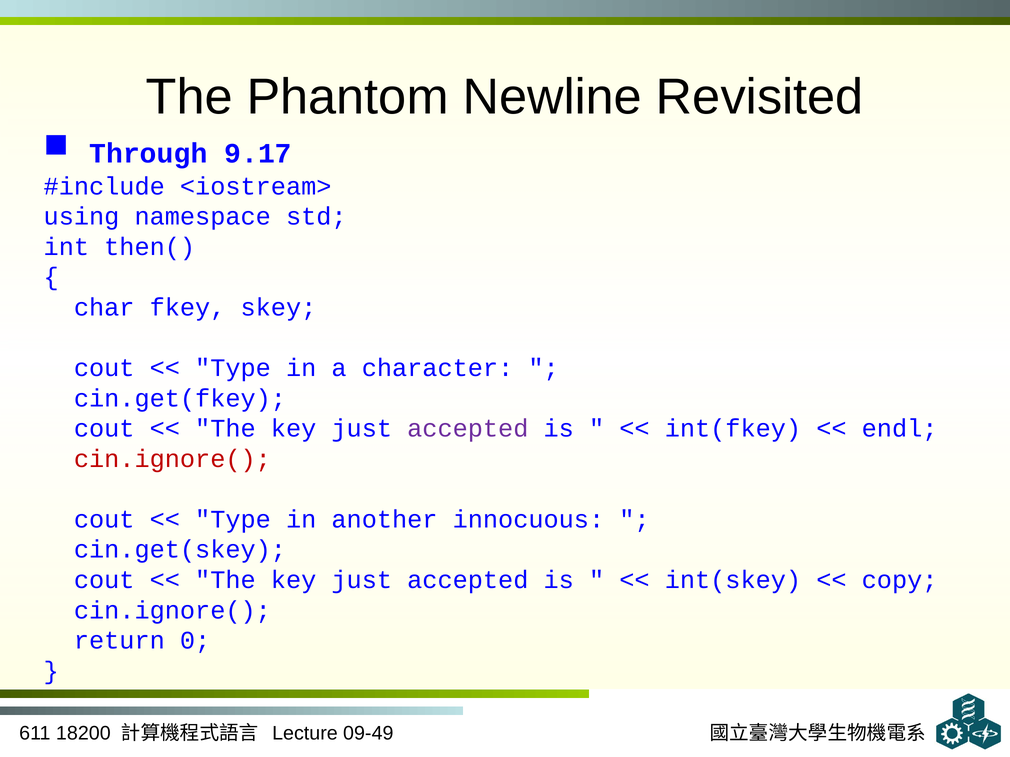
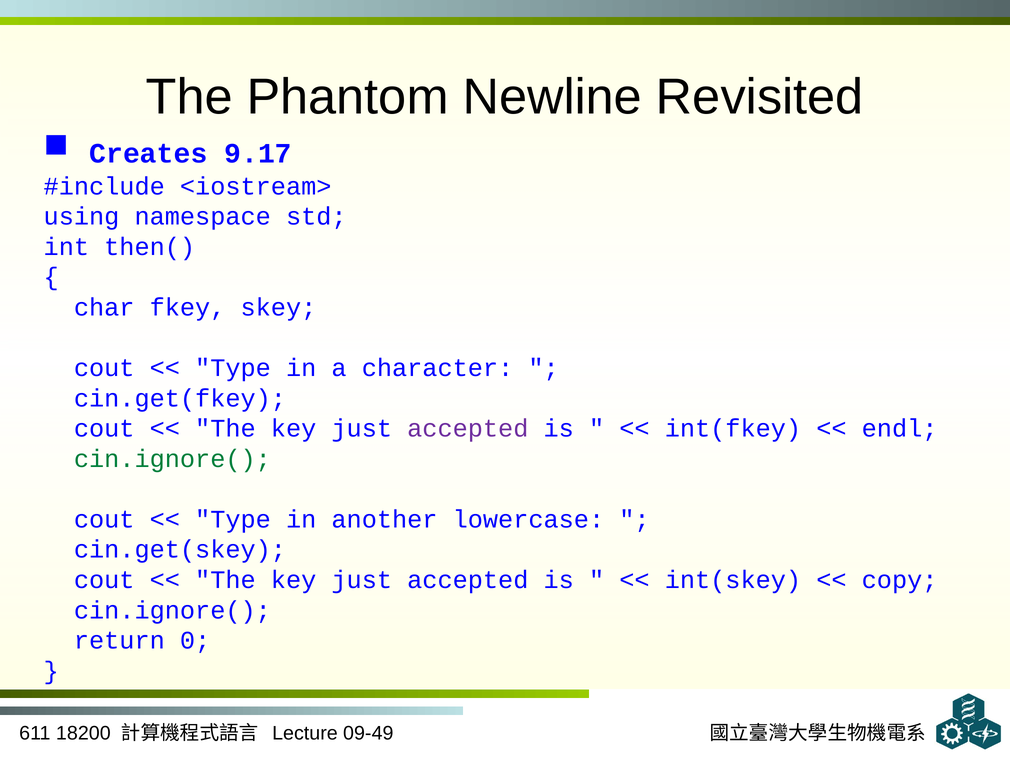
Through: Through -> Creates (148, 154)
cin.ignore( colour: red -> green (172, 459)
innocuous: innocuous -> lowercase (528, 520)
